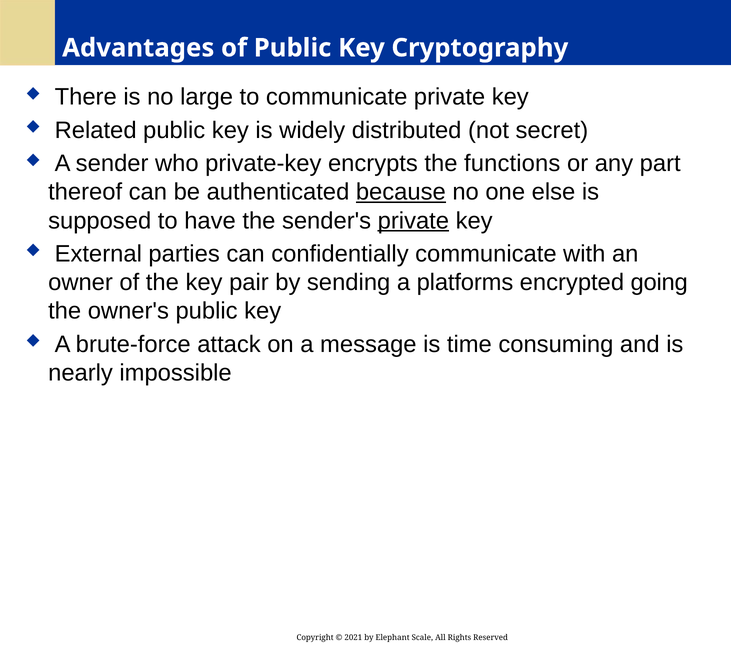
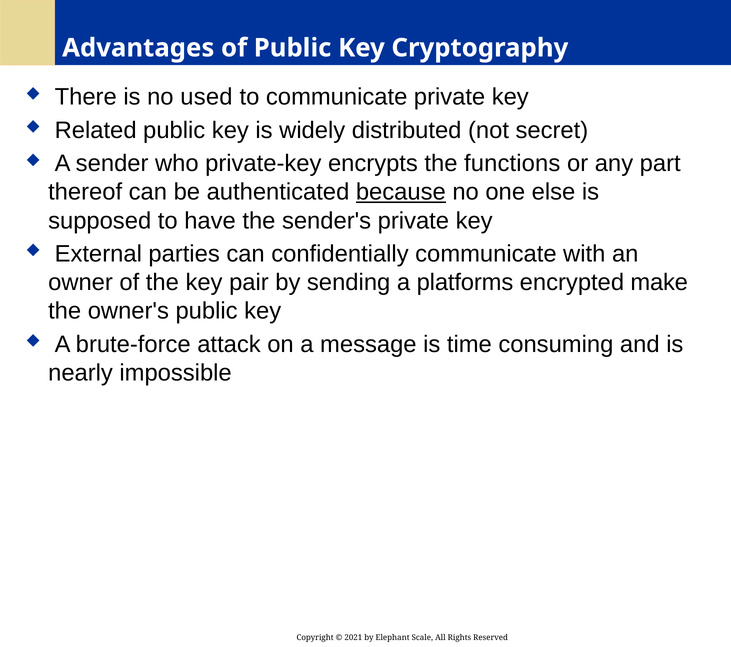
large: large -> used (206, 97)
private underline: present -> none (413, 221)
going: going -> make (659, 283)
